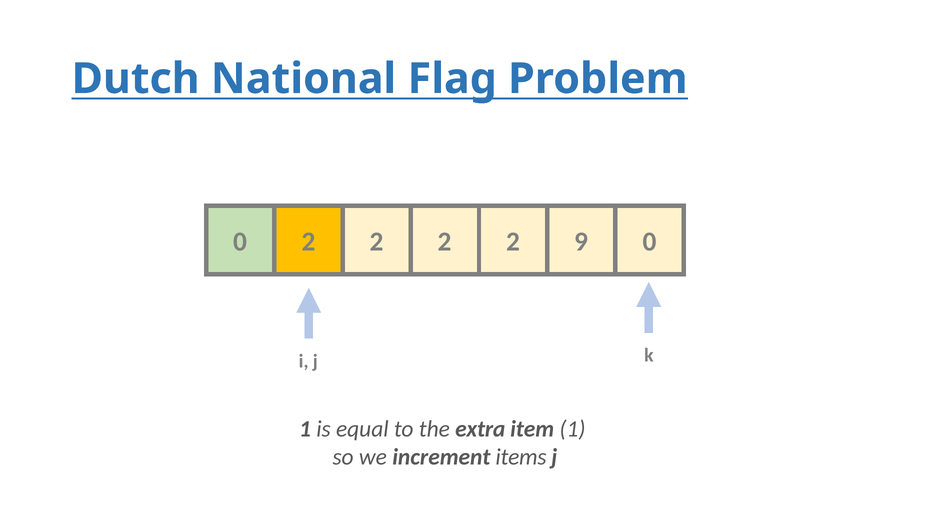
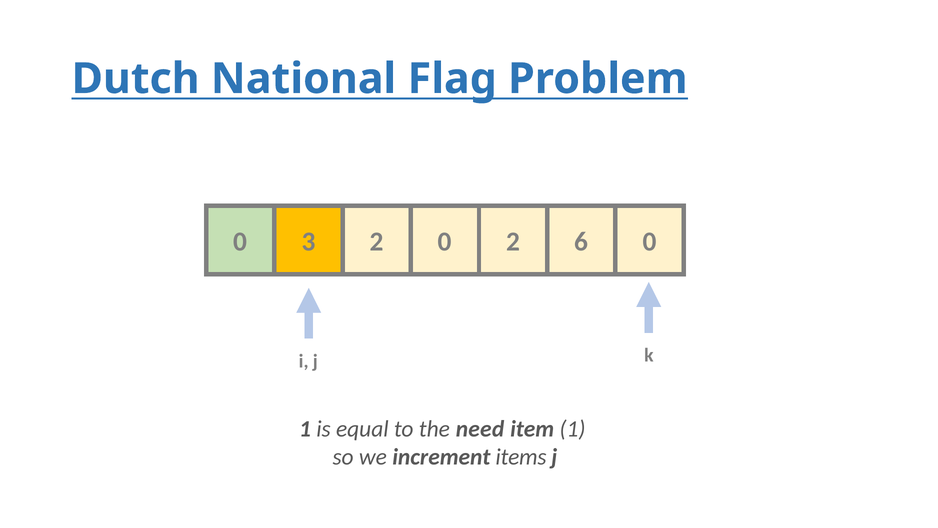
0 2: 2 -> 3 (309, 242)
2: 2 -> 0 (445, 242)
9: 9 -> 6 (581, 242)
extra: extra -> need (480, 428)
